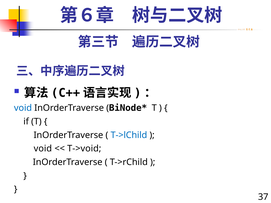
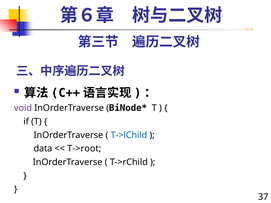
void colour: blue -> purple (23, 108)
void: void -> data (43, 149)
T->void: T->void -> T->root (84, 149)
